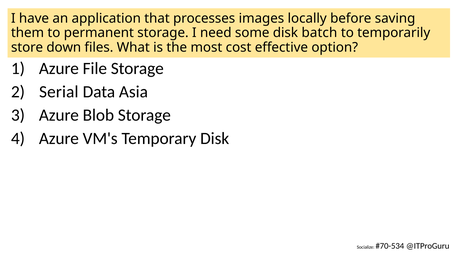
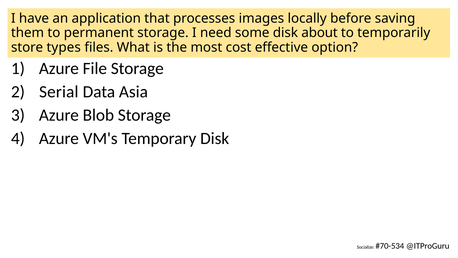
batch: batch -> about (320, 33)
down: down -> types (64, 47)
